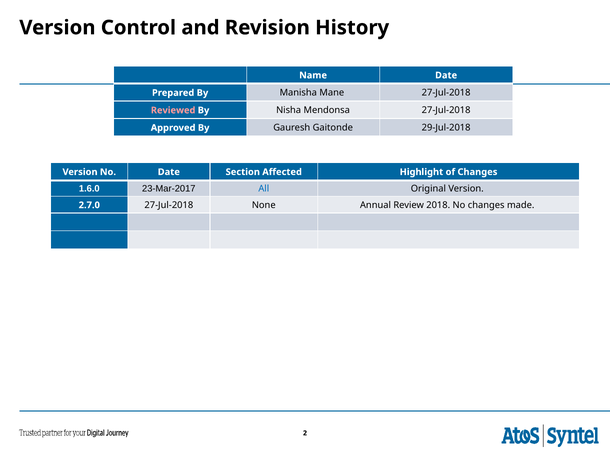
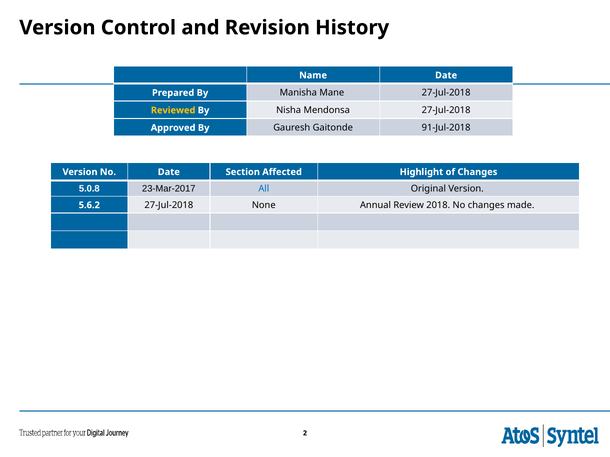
Reviewed colour: pink -> yellow (173, 110)
29-Jul-2018: 29-Jul-2018 -> 91-Jul-2018 (446, 128)
1.6.0: 1.6.0 -> 5.0.8 (89, 189)
2.7.0: 2.7.0 -> 5.6.2 (89, 205)
